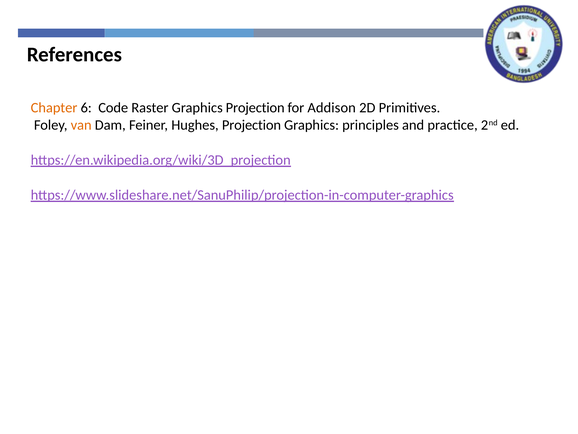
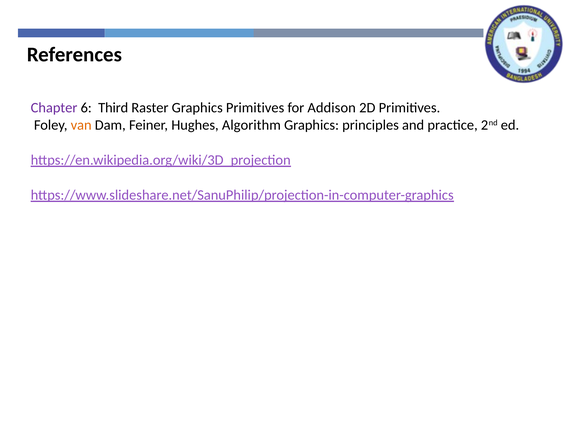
Chapter colour: orange -> purple (54, 108)
Code: Code -> Third (113, 108)
Graphics Projection: Projection -> Primitives (255, 108)
Hughes Projection: Projection -> Algorithm (251, 125)
